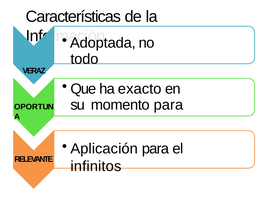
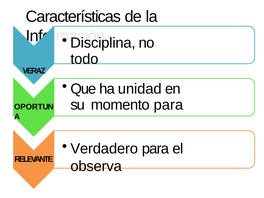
Adoptada: Adoptada -> Disciplina (103, 43)
exacto: exacto -> unidad (140, 89)
Aplicación: Aplicación -> Verdadero (104, 149)
infinitos: infinitos -> observa (96, 166)
